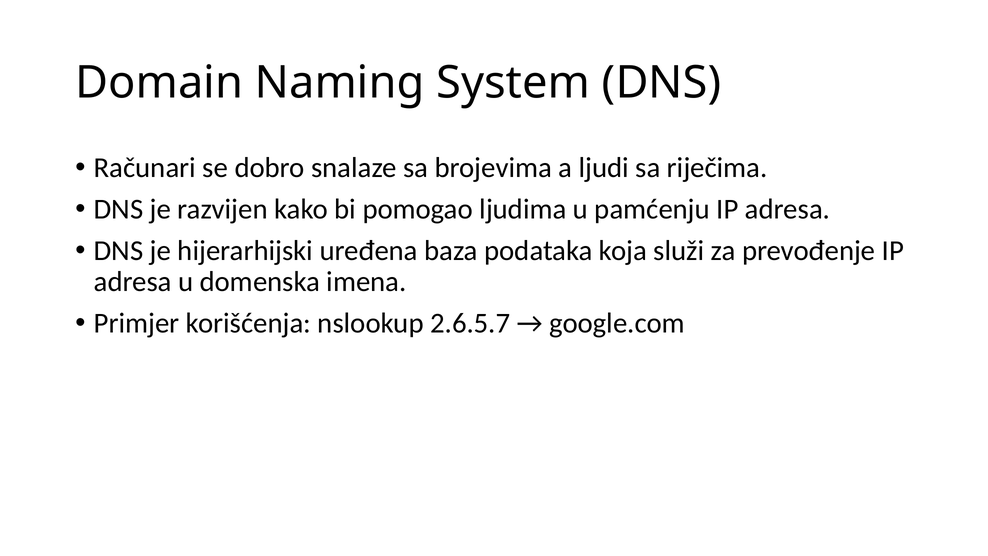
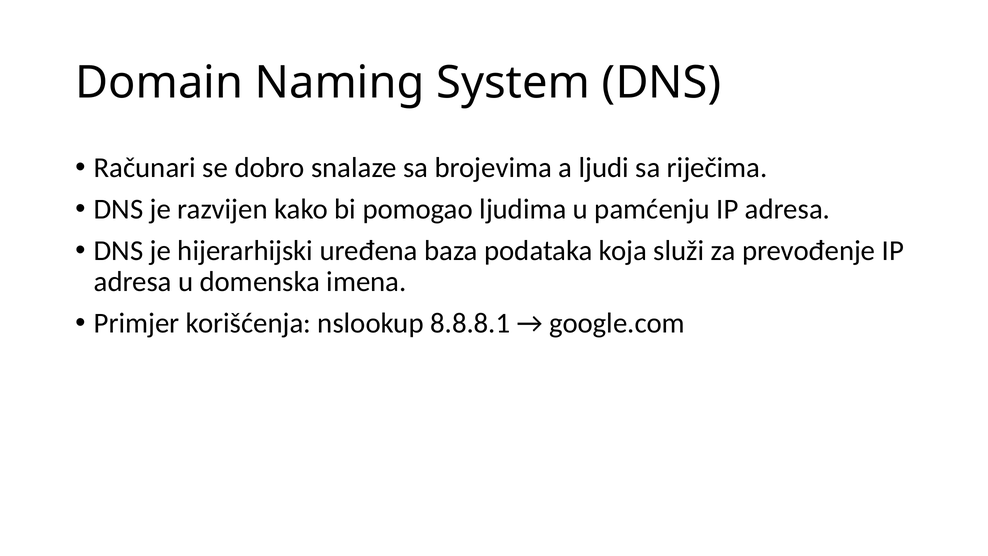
2.6.5.7: 2.6.5.7 -> 8.8.8.1 (470, 323)
